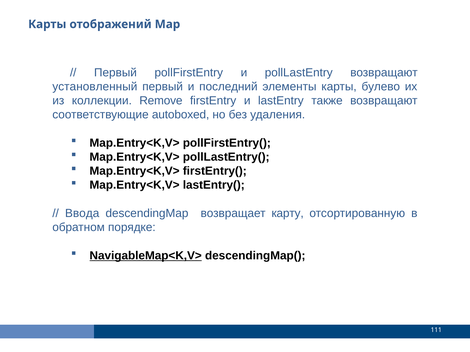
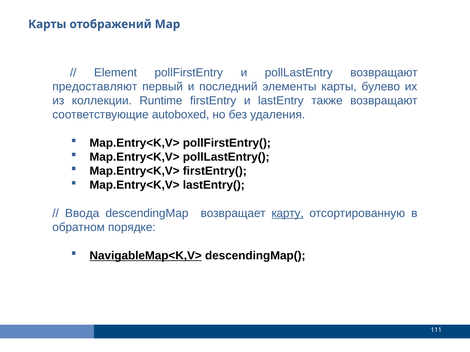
Первый: Первый -> Element (116, 73)
установленный: установленный -> предоставляют (95, 87)
Remove: Remove -> Runtime (161, 101)
карту underline: none -> present (288, 214)
